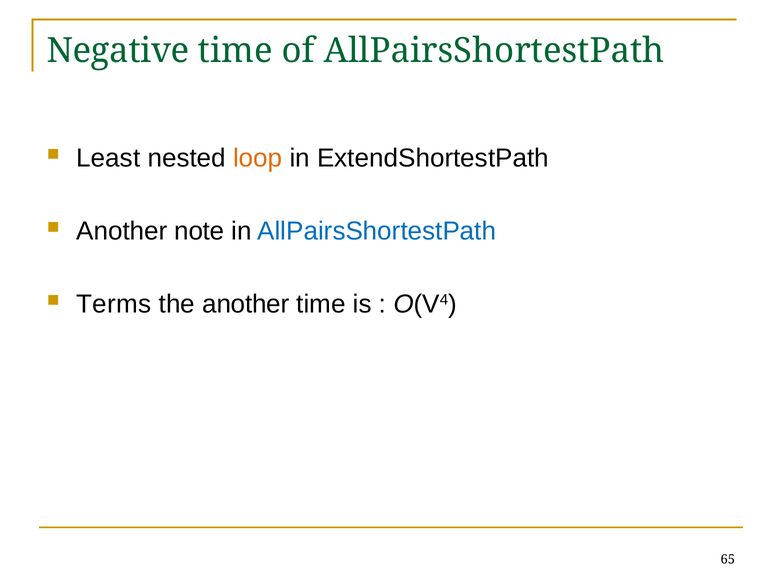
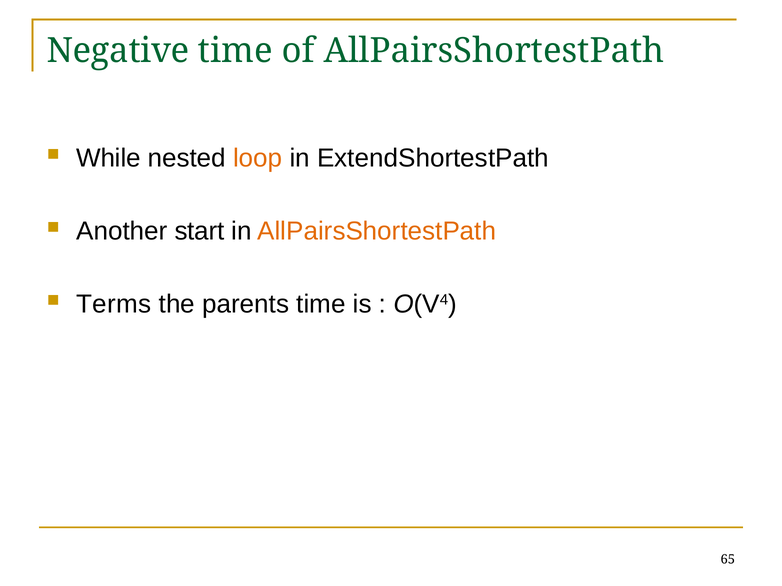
Least: Least -> While (108, 158)
note: note -> start (199, 231)
AllPairsShortestPath colour: blue -> orange (377, 231)
the another: another -> parents (246, 304)
